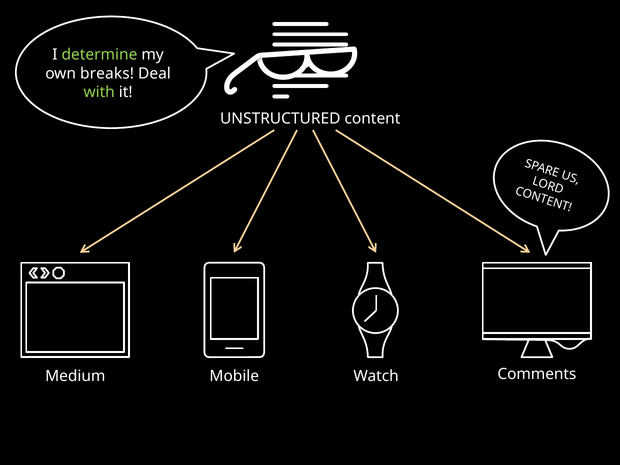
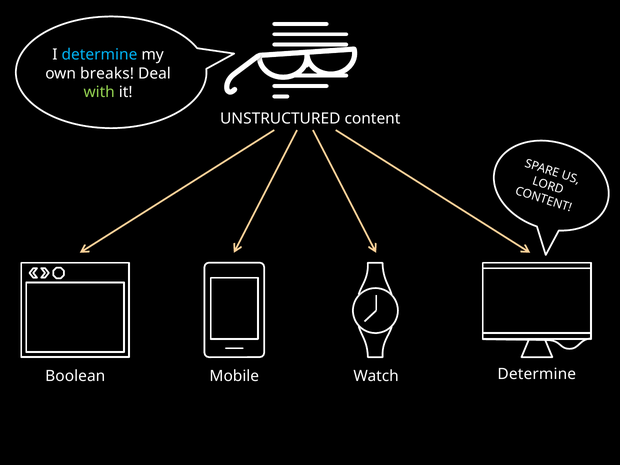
determine colour: light green -> light blue (99, 55)
Medium: Medium -> Boolean (75, 376)
Watch Comments: Comments -> Determine (537, 374)
